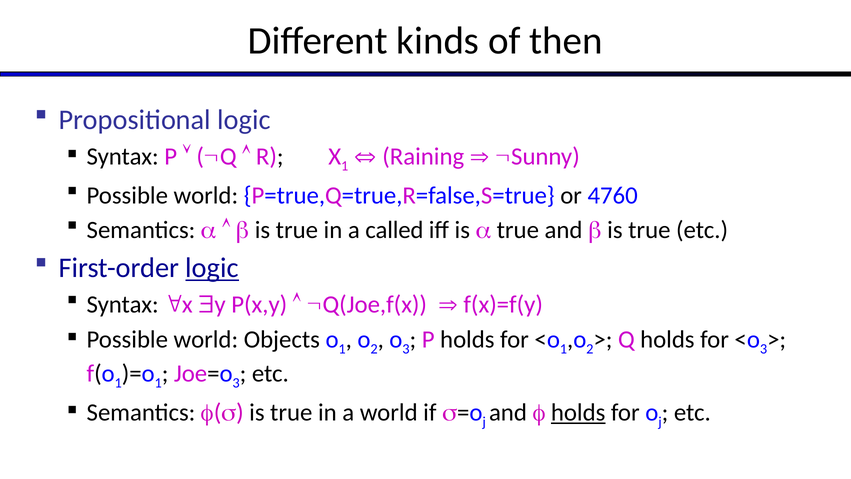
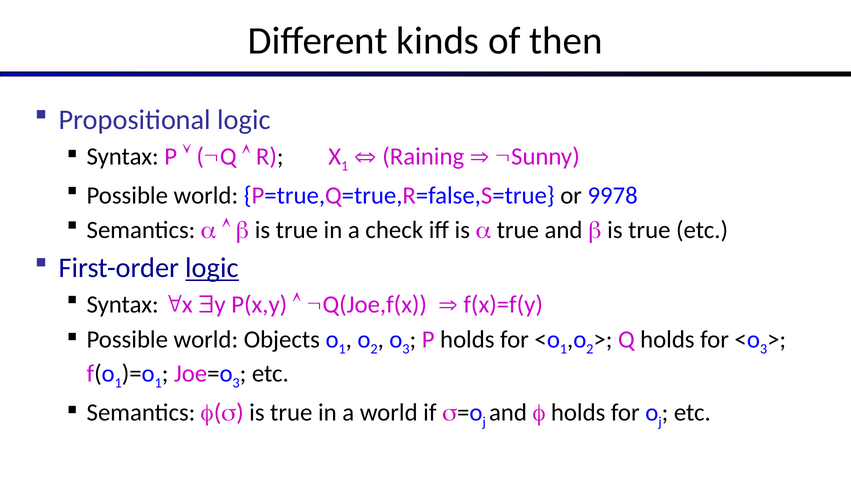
4760: 4760 -> 9978 (613, 195)
called: called -> check (394, 230)
holds underline: present -> none (578, 412)
